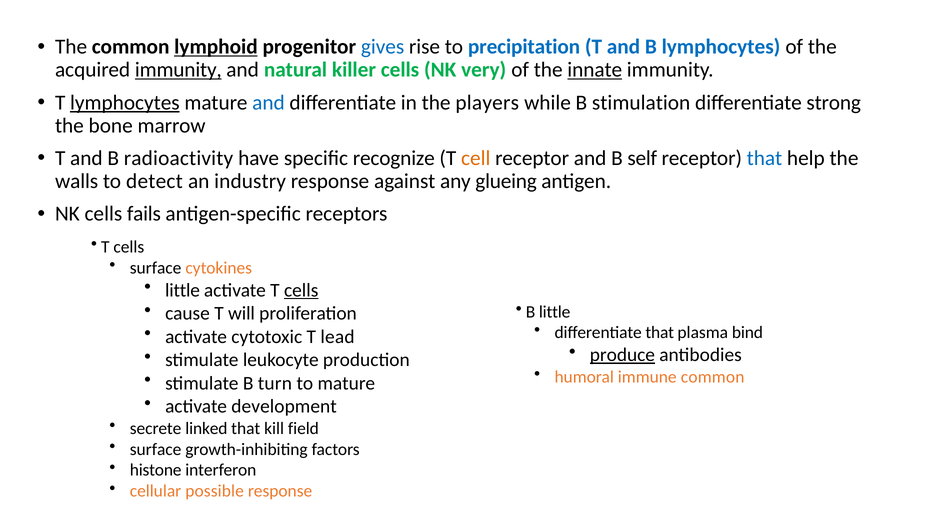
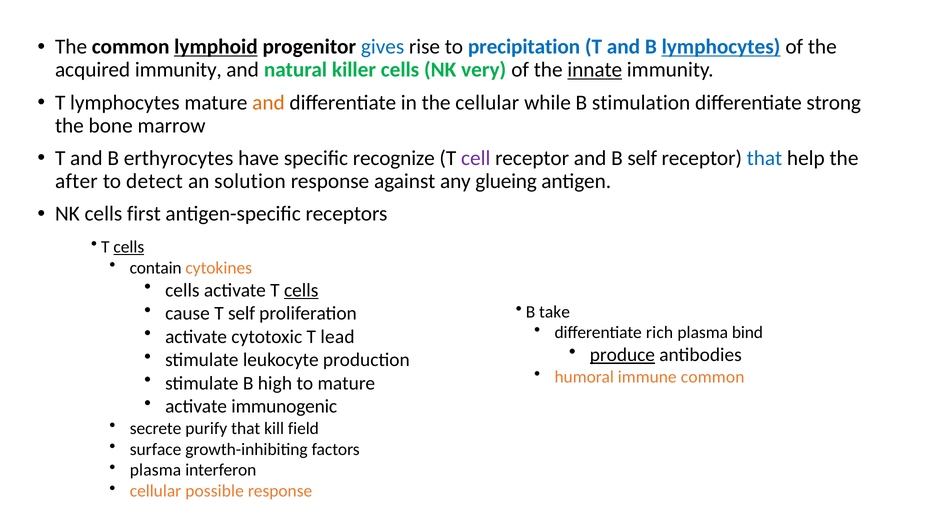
lymphocytes underline: none -> present (721, 47)
immunity underline: present -> none (178, 70)
lymphocytes underline: present -> none (125, 103)
and colour: blue -> orange (268, 103)
the players: players -> cellular (487, 103)
radioactivity: radioactivity -> erthyrocytes (179, 158)
cell colour: orange -> purple (476, 158)
walls: walls -> after (76, 181)
industry: industry -> solution (250, 181)
fails: fails -> first (144, 214)
cells underline: none -> present (129, 247)
surface: surface -> contain (156, 268)
little: little -> cells (182, 290)
B little: little -> take (555, 312)
T will: will -> self (242, 314)
differentiate that: that -> rich (660, 333)
turn: turn -> high (275, 383)
development: development -> immunogenic (284, 407)
linked: linked -> purify (206, 429)
histone: histone -> plasma (155, 470)
